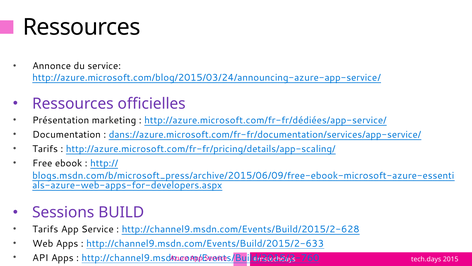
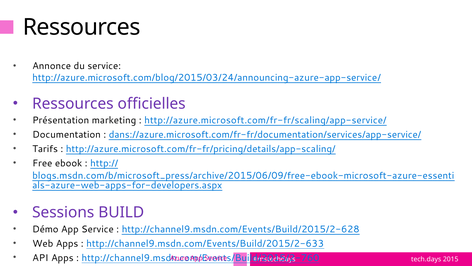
http://azure.microsoft.com/fr-fr/dédiées/app-service/: http://azure.microsoft.com/fr-fr/dédiées/app-service/ -> http://azure.microsoft.com/fr-fr/scaling/app-service/ (265, 120)
Tarifs: Tarifs -> Démo (45, 229)
